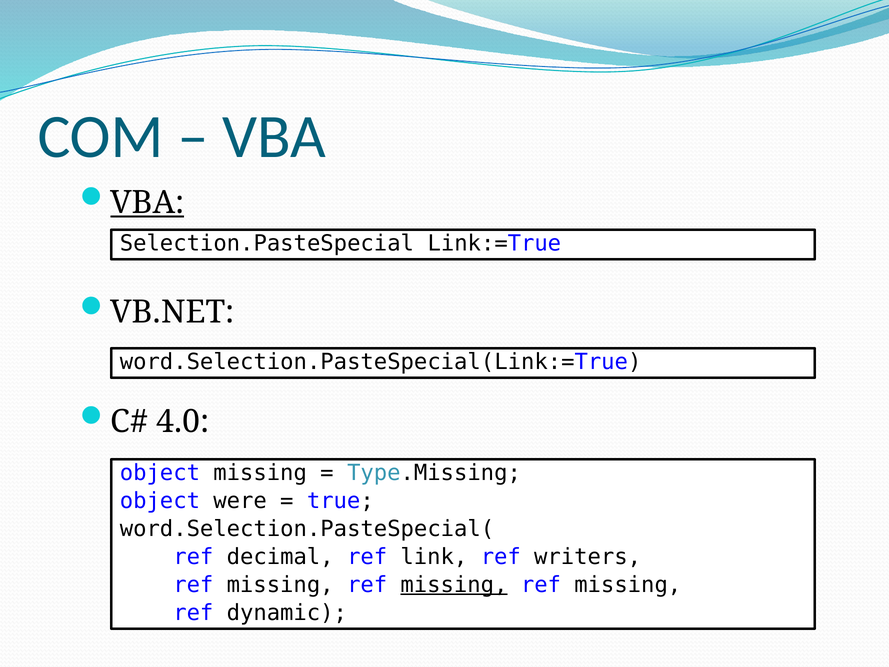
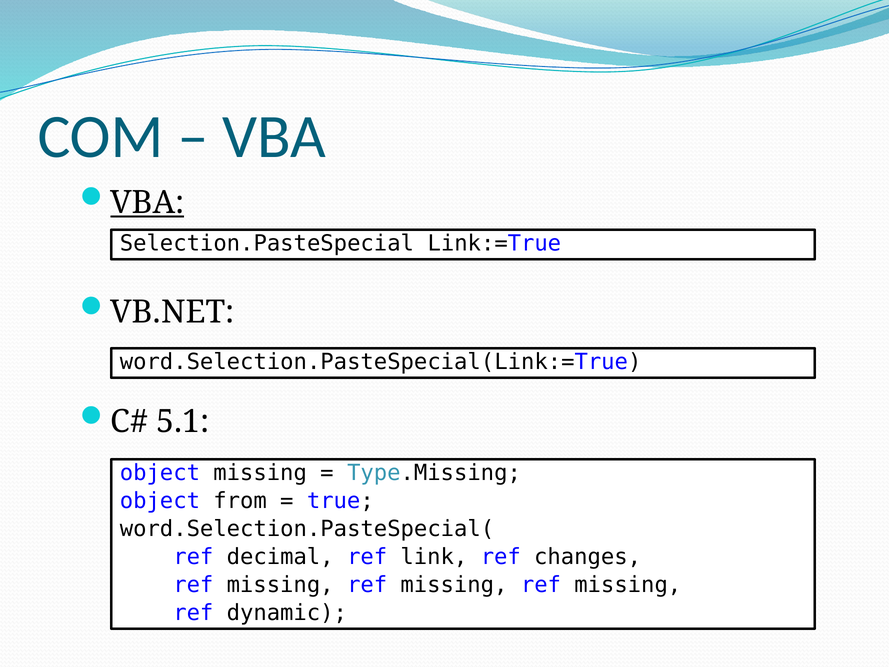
4.0: 4.0 -> 5.1 (183, 421)
were: were -> from (240, 501)
writers: writers -> changes (588, 557)
missing underline: present -> none (454, 585)
